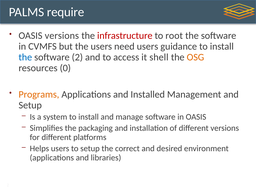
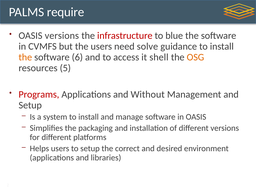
root: root -> blue (174, 36)
need users: users -> solve (147, 46)
the colour: blue -> orange (25, 57)
software 2: 2 -> 6 (77, 57)
0: 0 -> 5 (65, 68)
Programs colour: orange -> red (39, 94)
Installed: Installed -> Without (148, 94)
